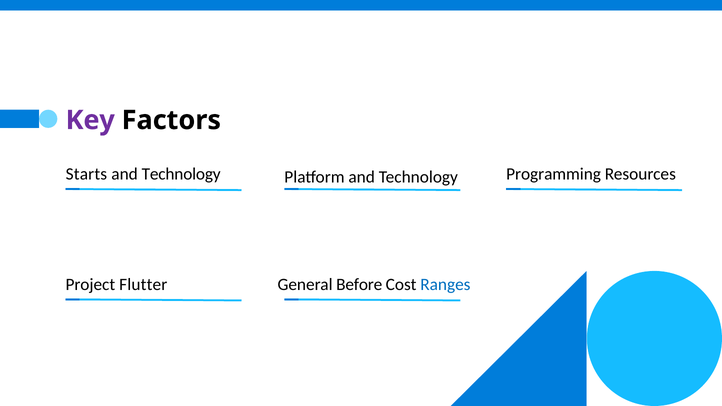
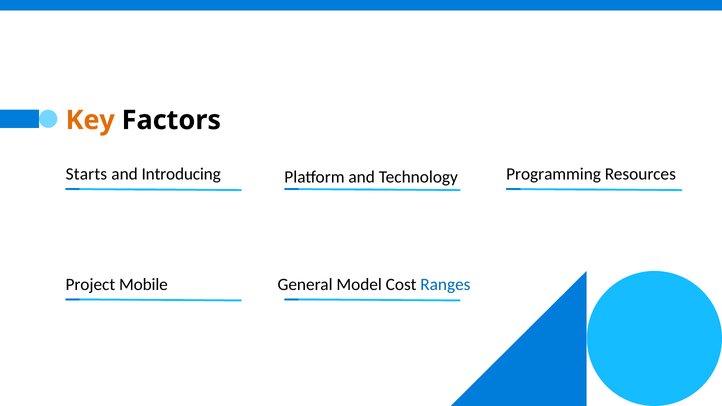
Key colour: purple -> orange (90, 120)
Technology: Technology -> Introducing (181, 174)
Flutter: Flutter -> Mobile (143, 285)
Before: Before -> Model (359, 285)
